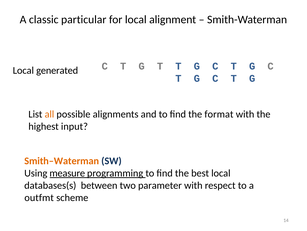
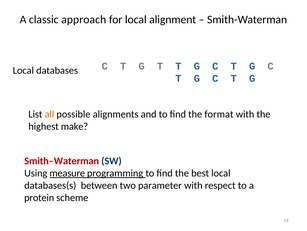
particular: particular -> approach (84, 20)
generated: generated -> databases (57, 70)
input: input -> make (75, 126)
Smith–Waterman colour: orange -> red (62, 160)
outfmt: outfmt -> protein (39, 197)
